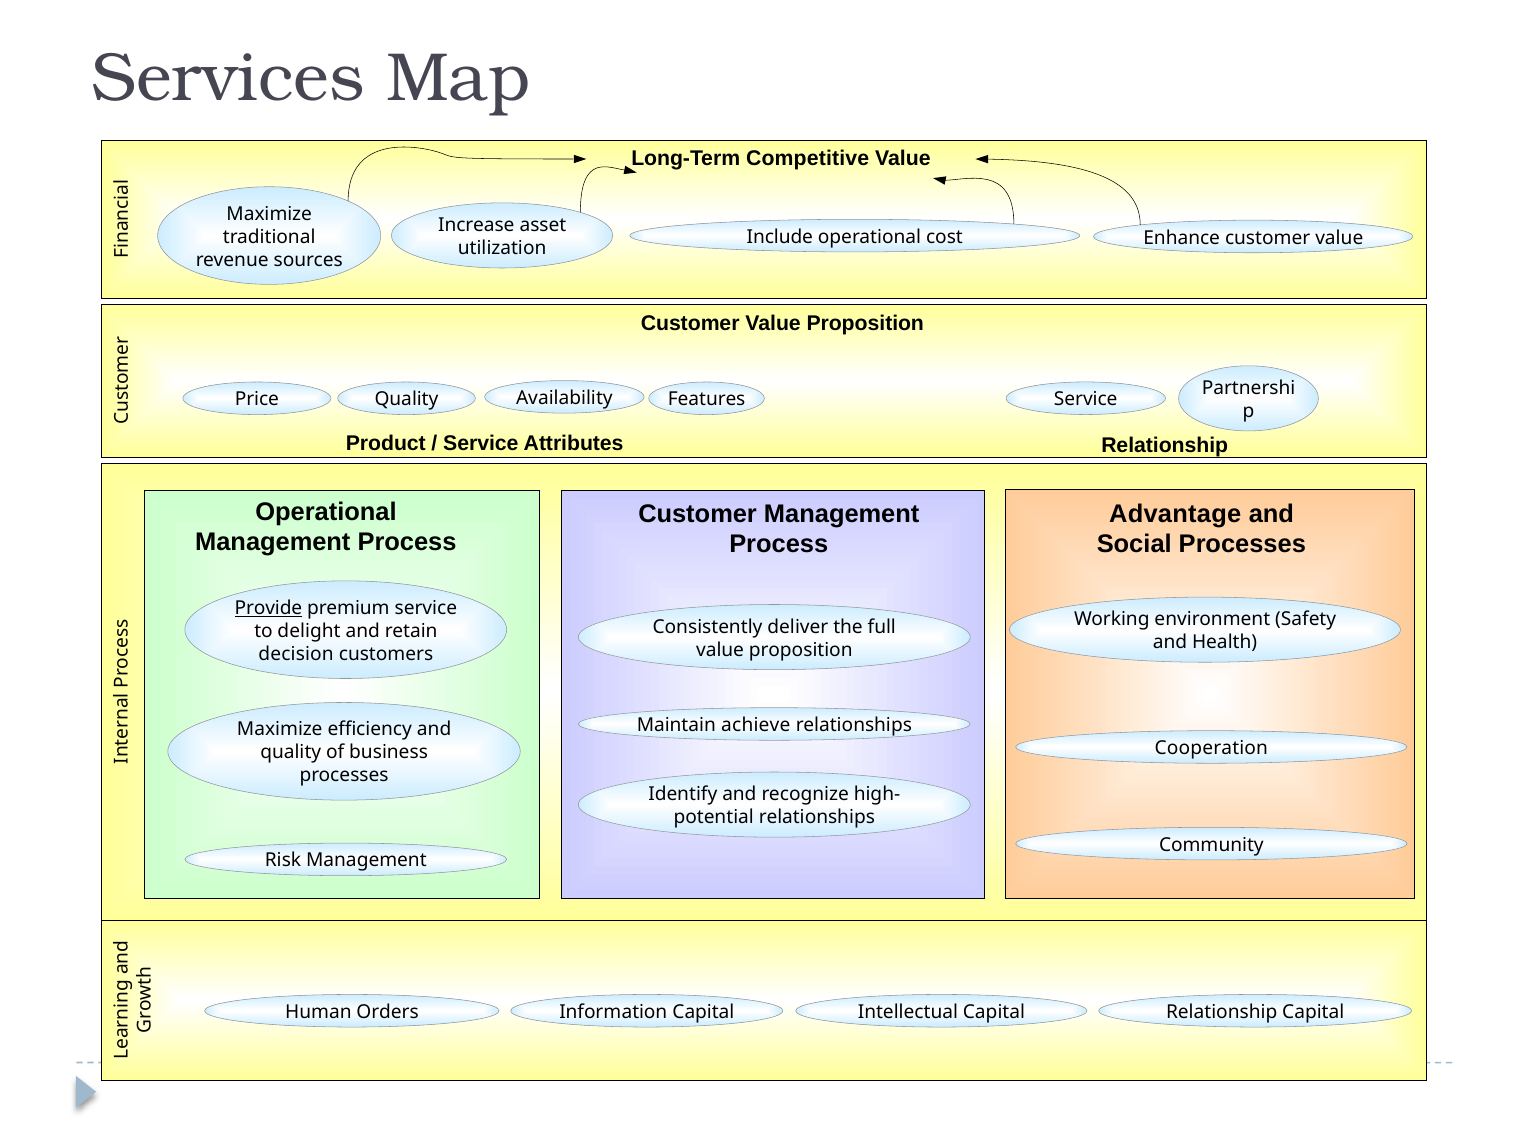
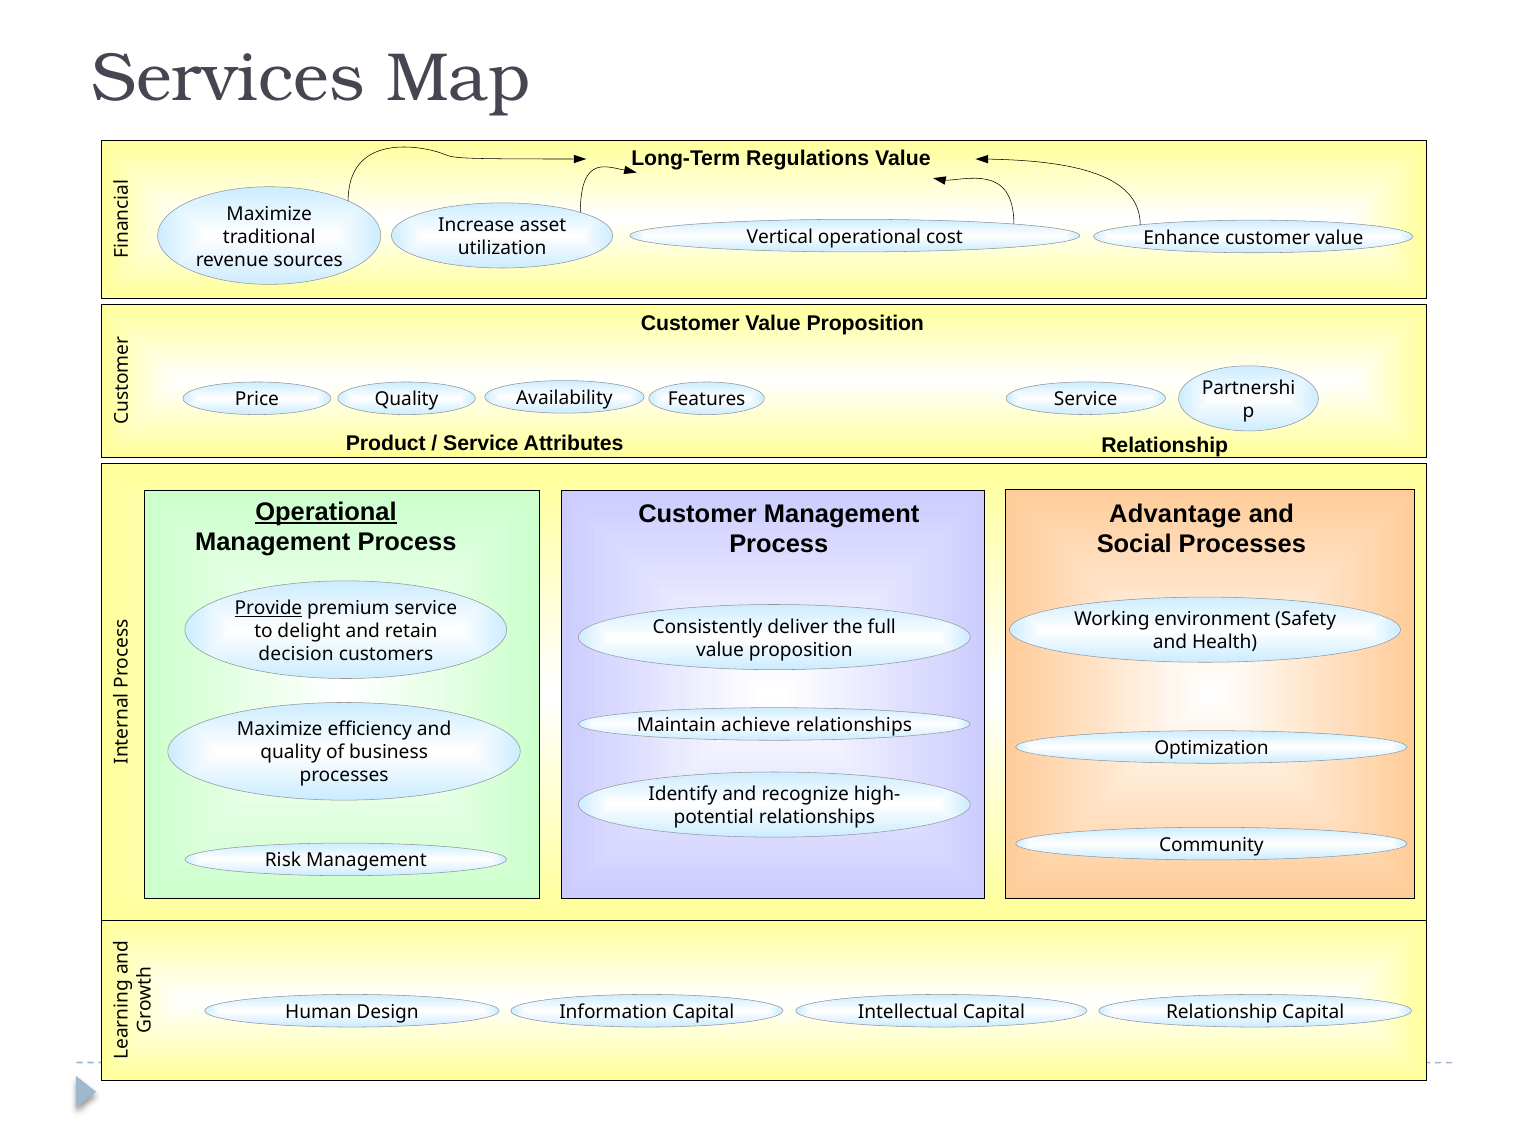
Competitive: Competitive -> Regulations (808, 159)
Include: Include -> Vertical (780, 237)
Operational underline: none -> present (326, 512)
Cooperation: Cooperation -> Optimization (1212, 748)
Orders: Orders -> Design (388, 1012)
